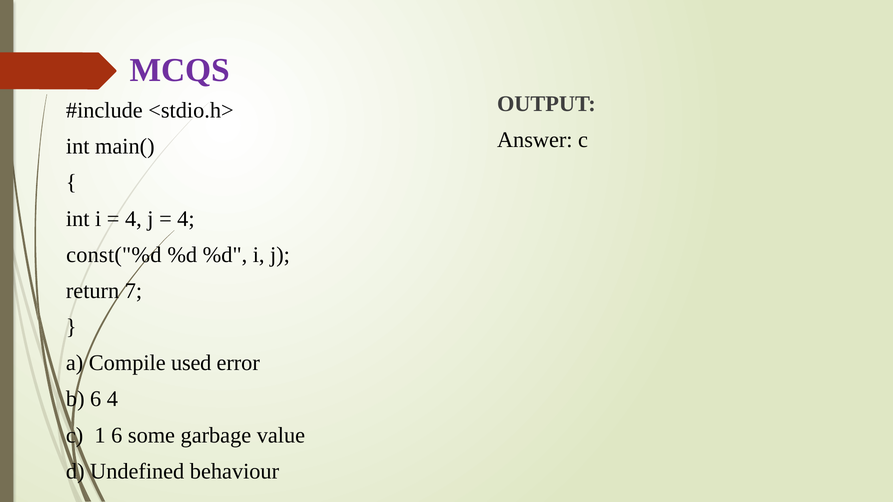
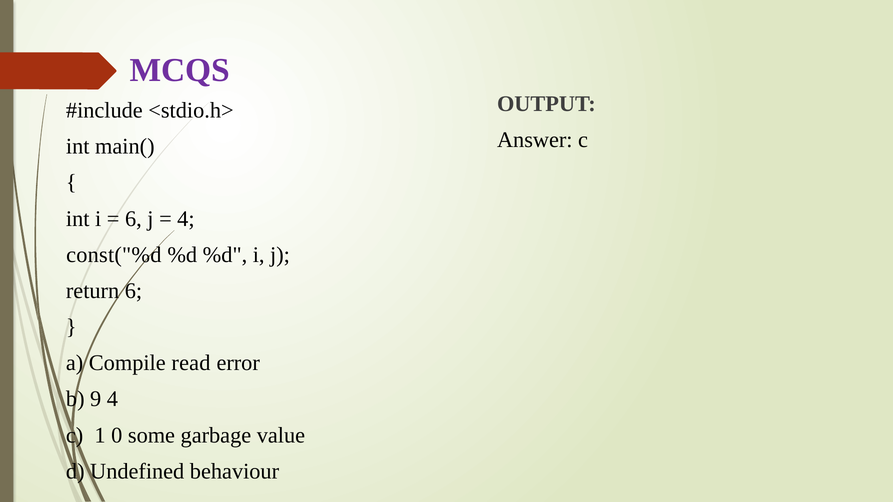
4: 4 -> 6 (133, 219)
return 7: 7 -> 6 (133, 291)
used: used -> read (191, 363)
b 6: 6 -> 9 (96, 399)
1 6: 6 -> 0 (117, 435)
